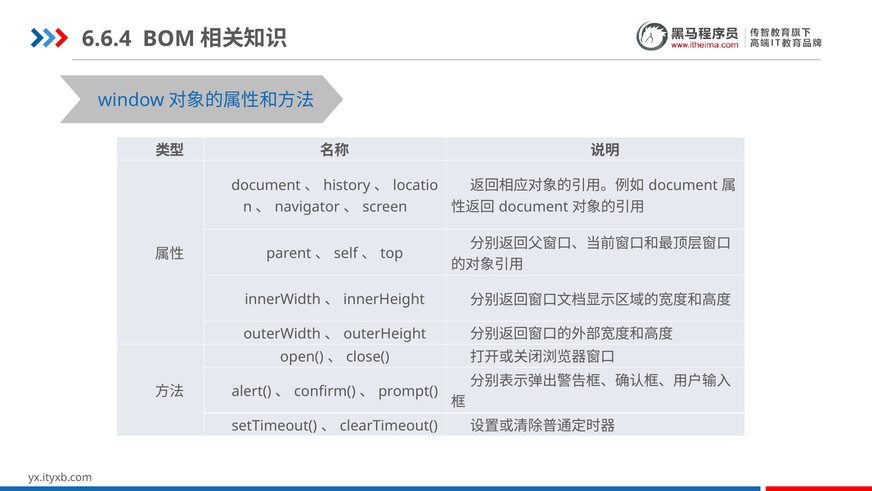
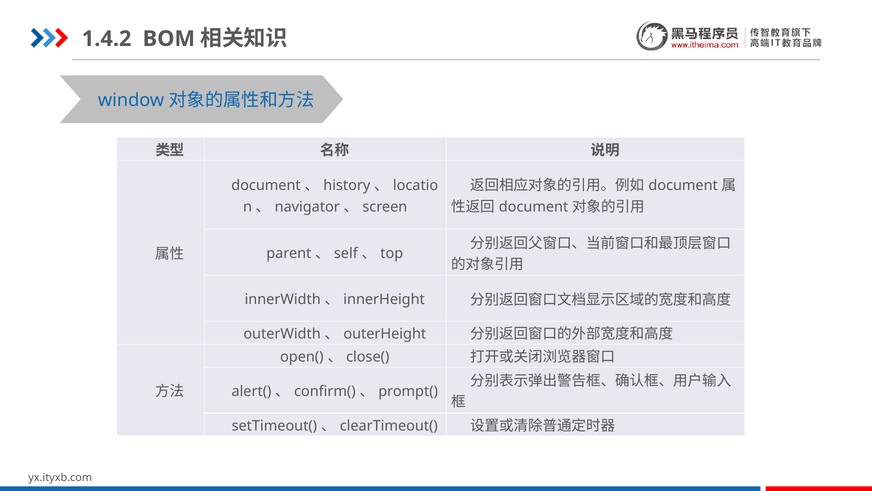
6.6.4: 6.6.4 -> 1.4.2 (107, 39)
